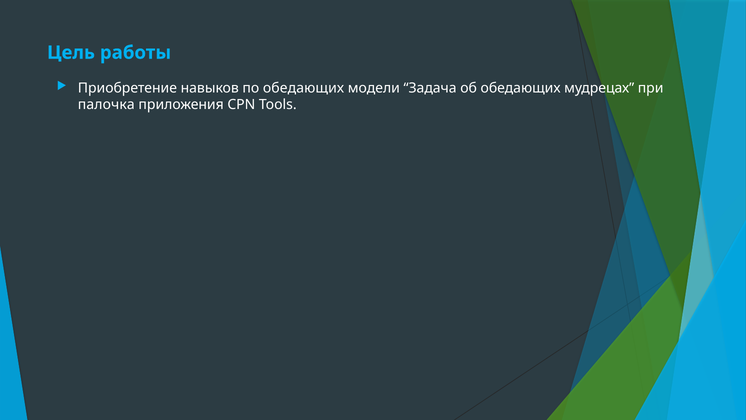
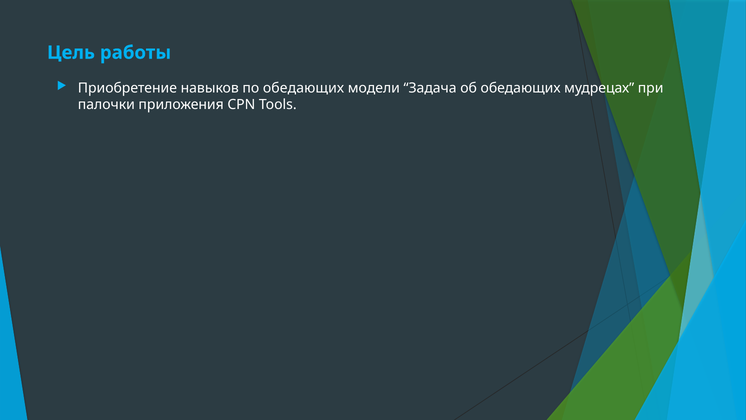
палочка: палочка -> палочки (106, 105)
